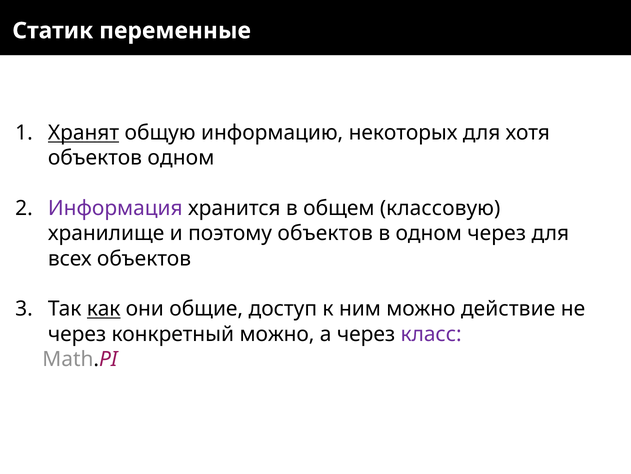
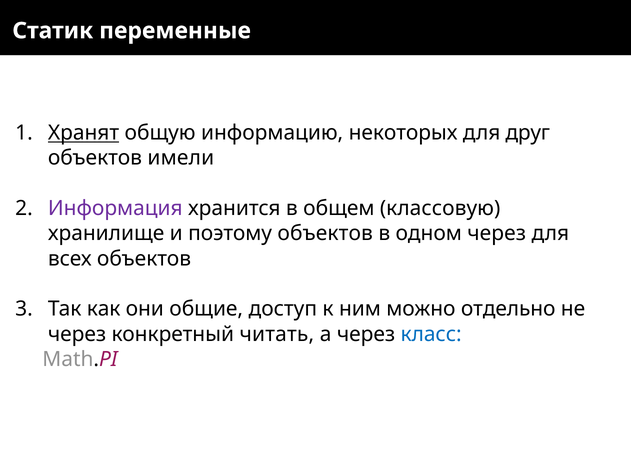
хотя: хотя -> друг (528, 133)
объектов одном: одном -> имели (181, 158)
как underline: present -> none (104, 309)
действие: действие -> отдельно (508, 309)
конкретный можно: можно -> читать (277, 334)
класс colour: purple -> blue (431, 334)
